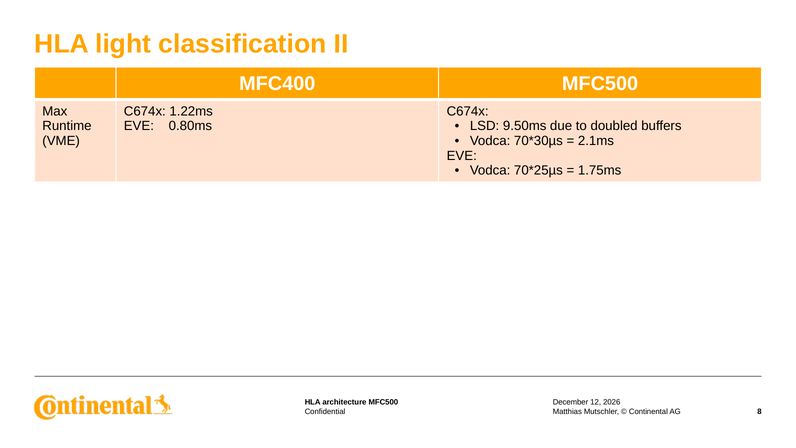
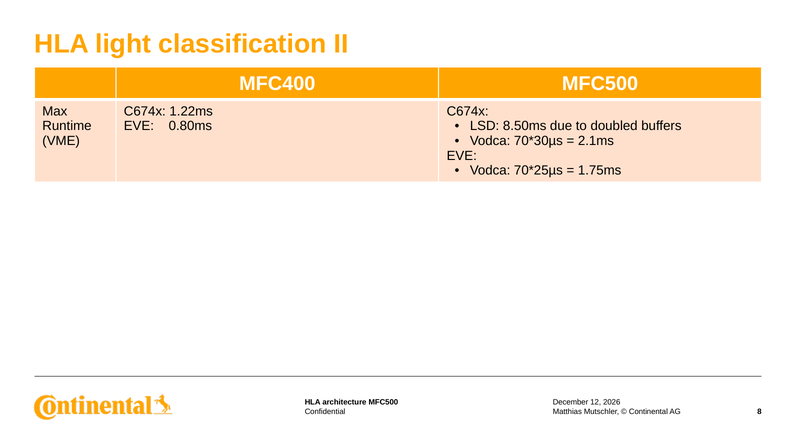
9.50ms: 9.50ms -> 8.50ms (525, 126)
